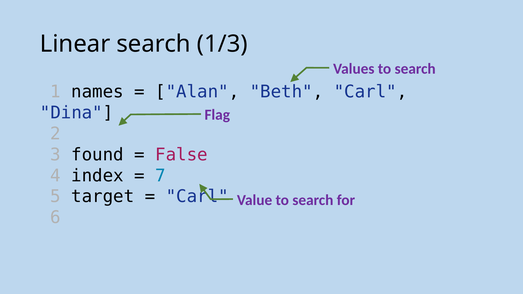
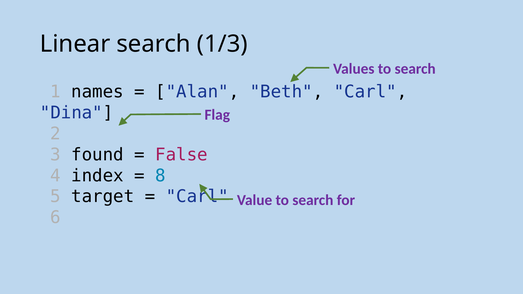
7: 7 -> 8 (161, 176)
